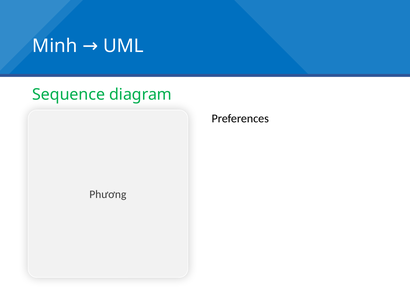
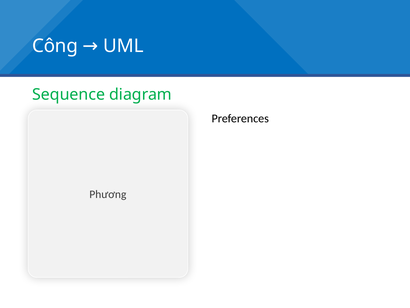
Minh: Minh -> Công (55, 46)
